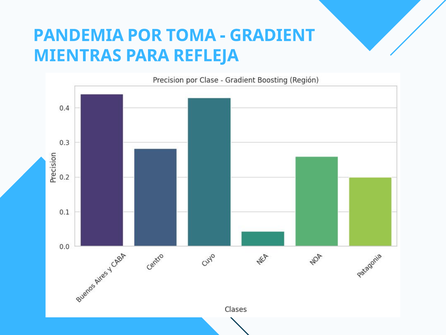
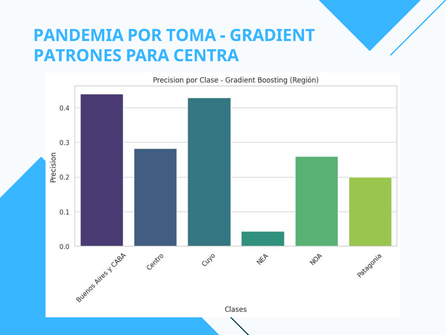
MIENTRAS: MIENTRAS -> PATRONES (78, 56)
REFLEJA: REFLEJA -> CENTRA (206, 56)
